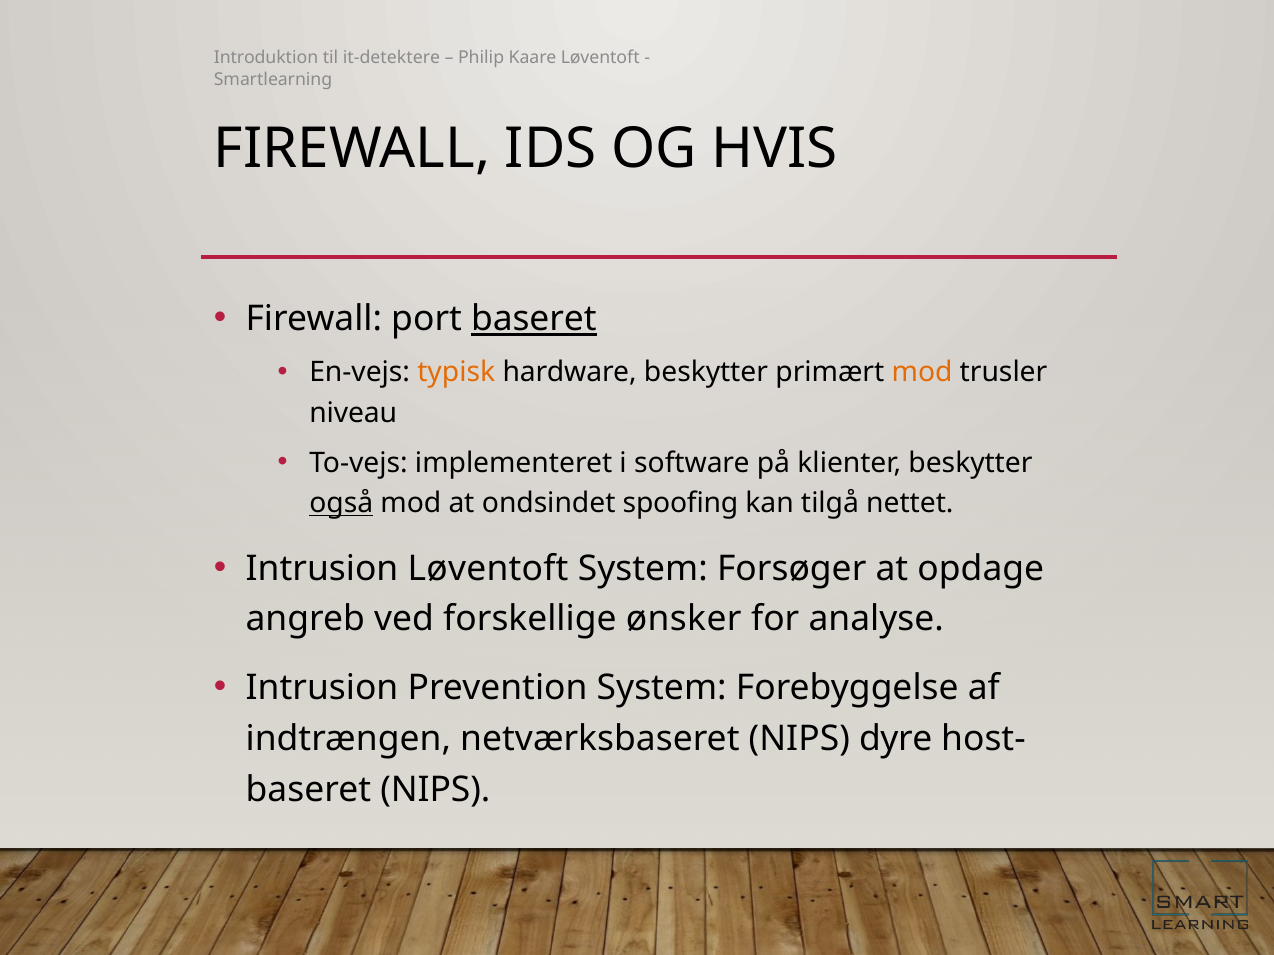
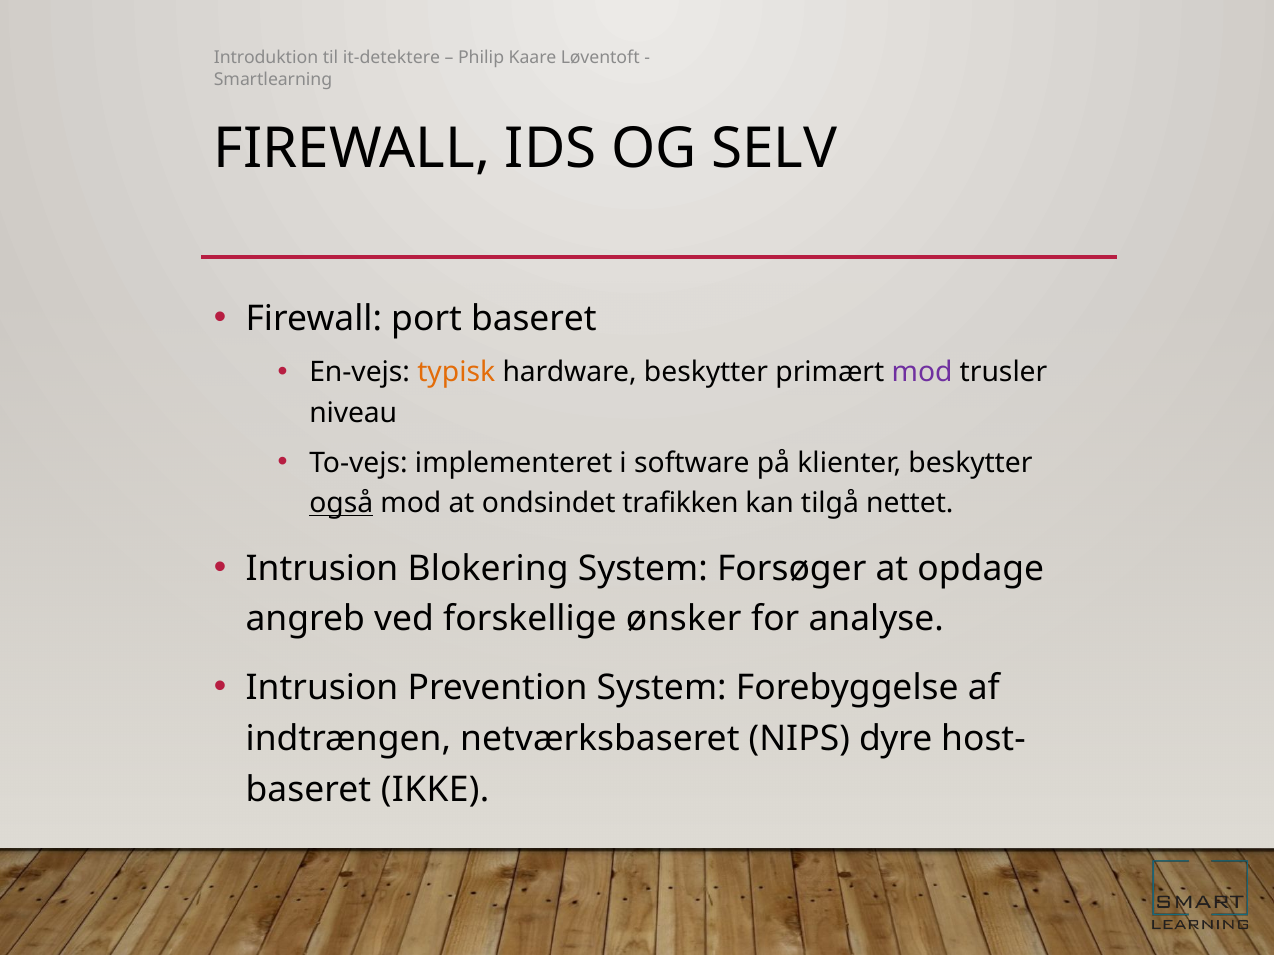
HVIS: HVIS -> SELV (774, 149)
baseret underline: present -> none (534, 319)
mod colour: orange -> purple (922, 373)
spoofing: spoofing -> trafikken (681, 504)
Intrusion Løventoft: Løventoft -> Blokering (488, 569)
baseret NIPS: NIPS -> IKKE (435, 790)
